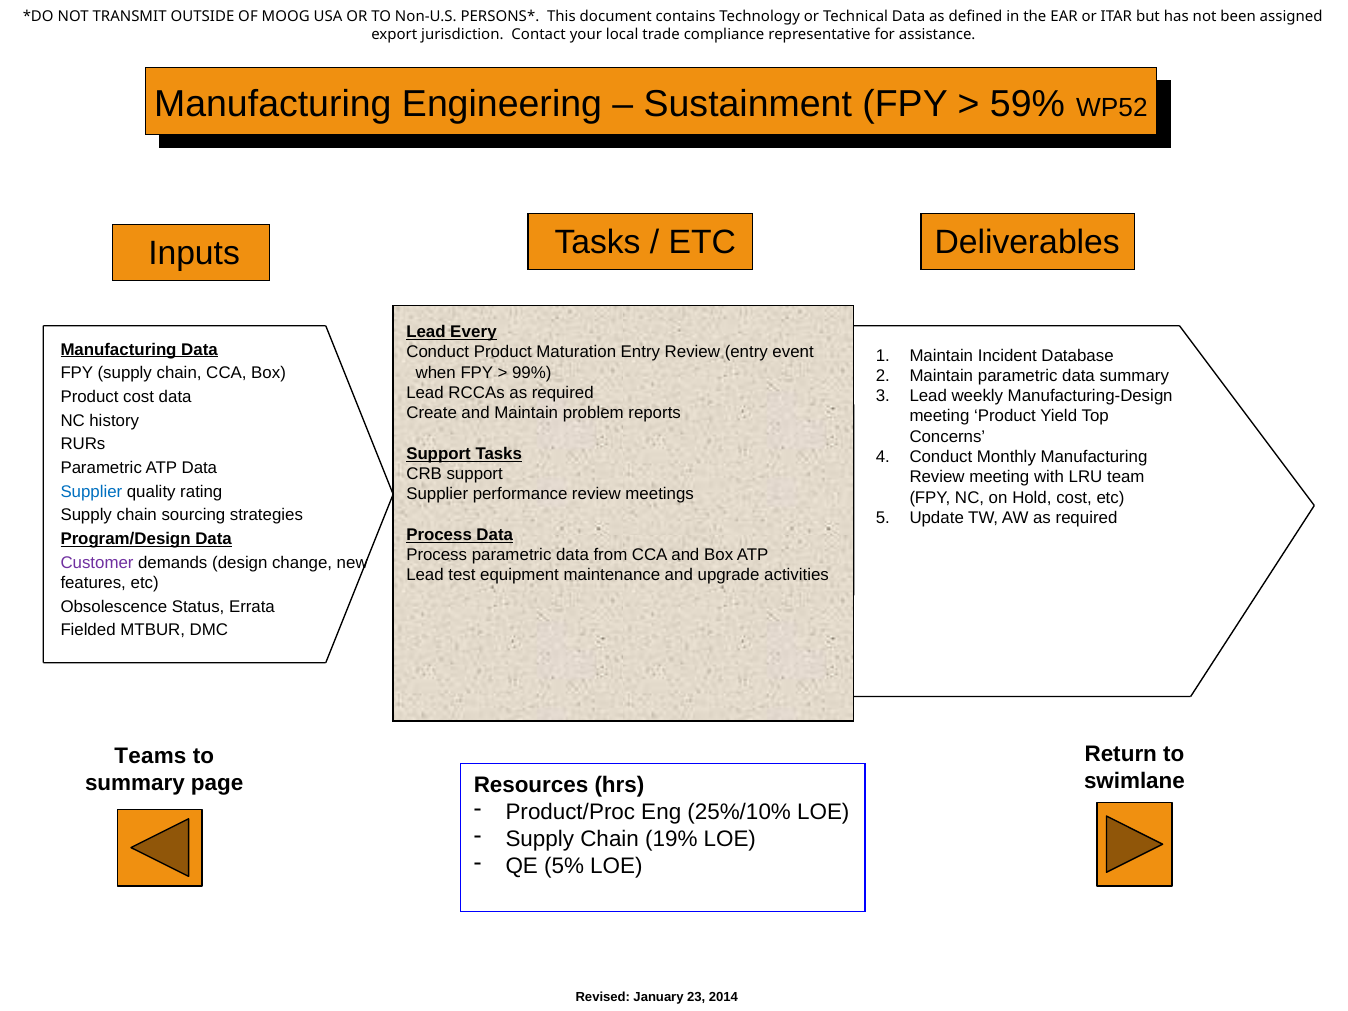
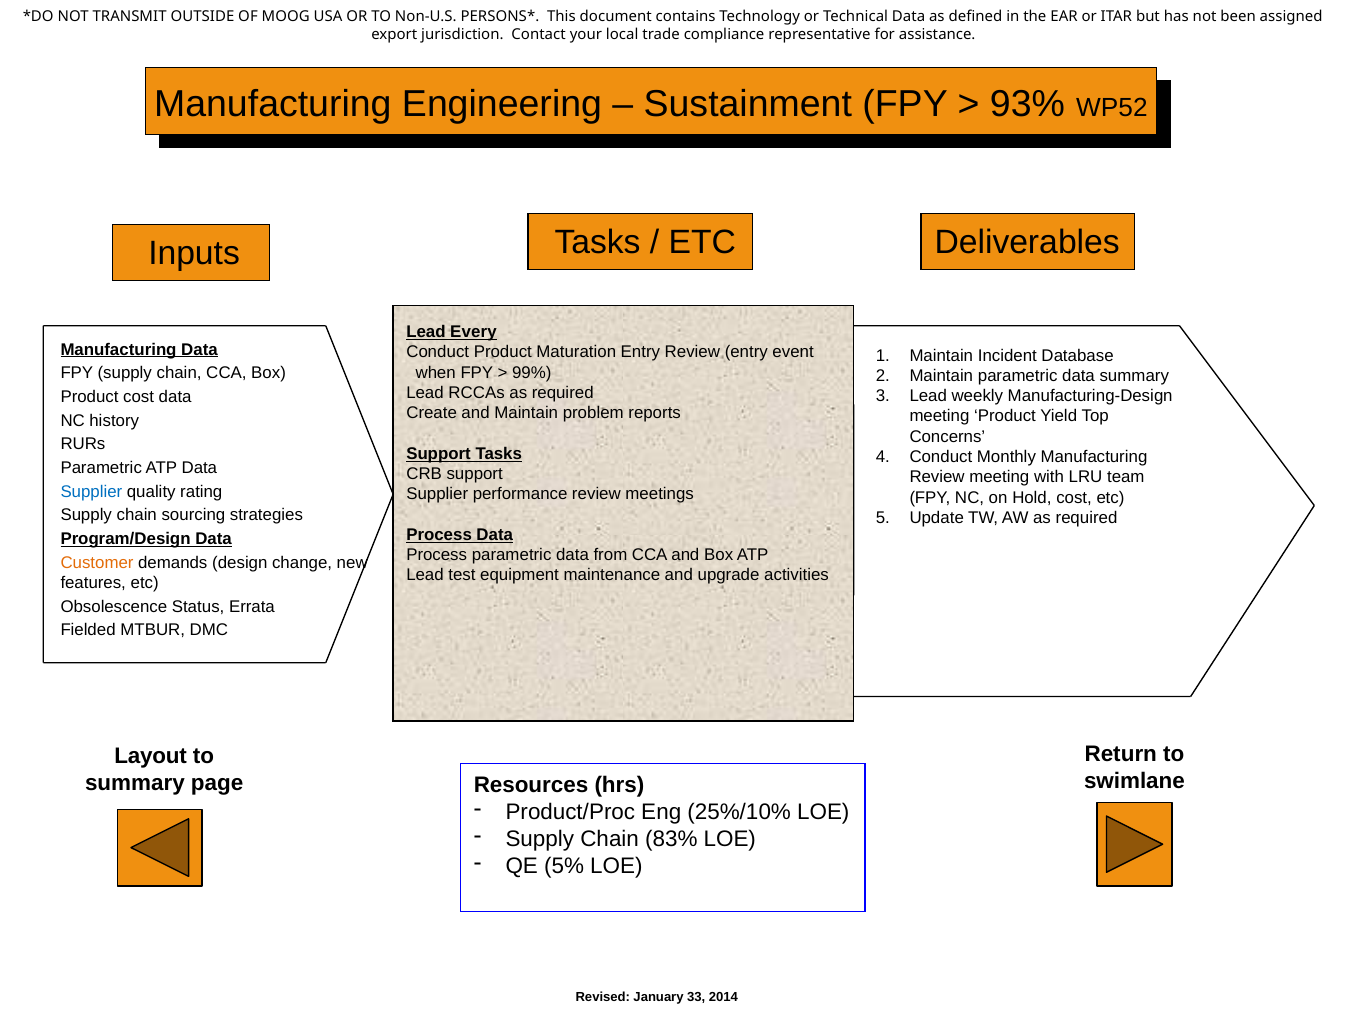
59%: 59% -> 93% (1027, 104)
Customer colour: purple -> orange (97, 563)
Teams: Teams -> Layout (151, 756)
19%: 19% -> 83% (671, 839)
23: 23 -> 33 (696, 997)
